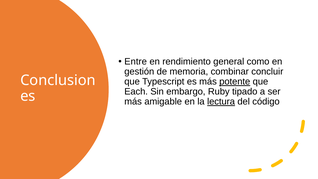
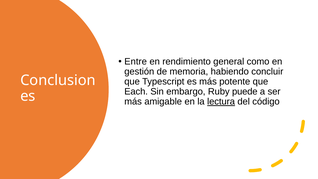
combinar: combinar -> habiendo (230, 72)
potente underline: present -> none (235, 82)
tipado: tipado -> puede (245, 92)
